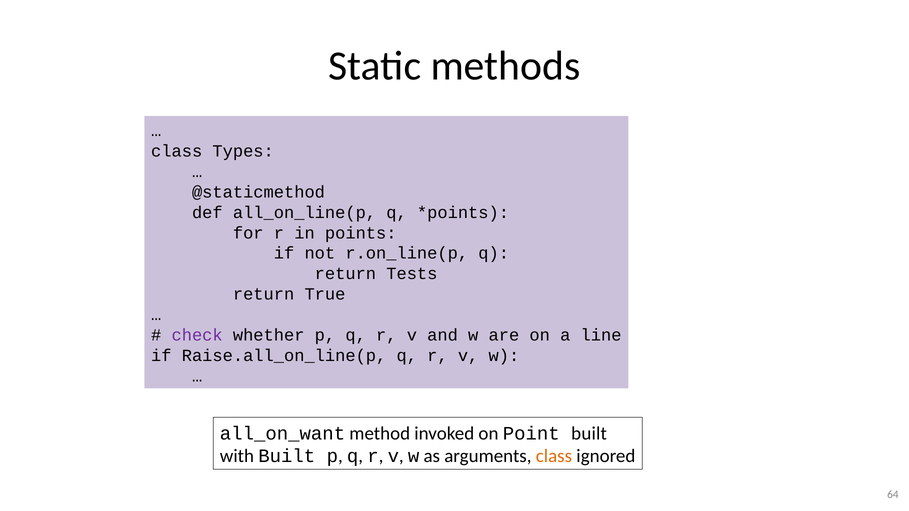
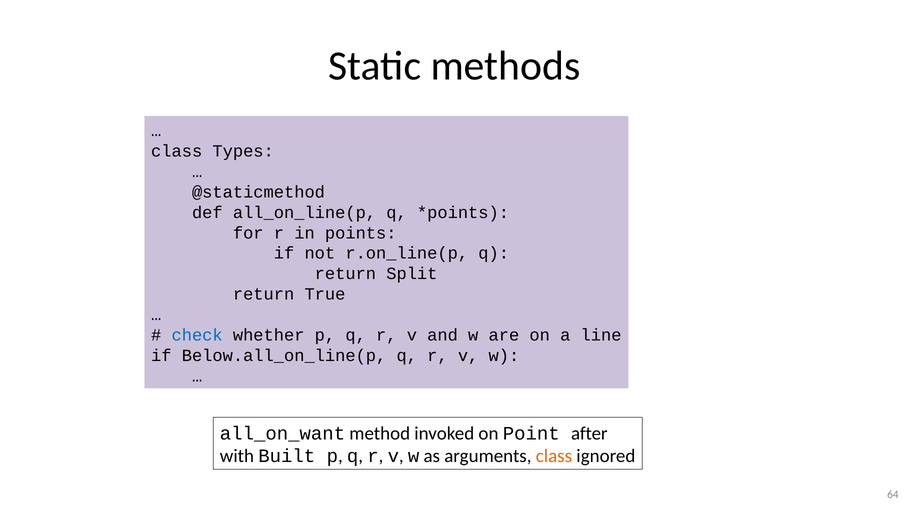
Tests: Tests -> Split (412, 274)
check colour: purple -> blue (197, 335)
Raise.all_on_line(p: Raise.all_on_line(p -> Below.all_on_line(p (284, 356)
Point built: built -> after (589, 434)
